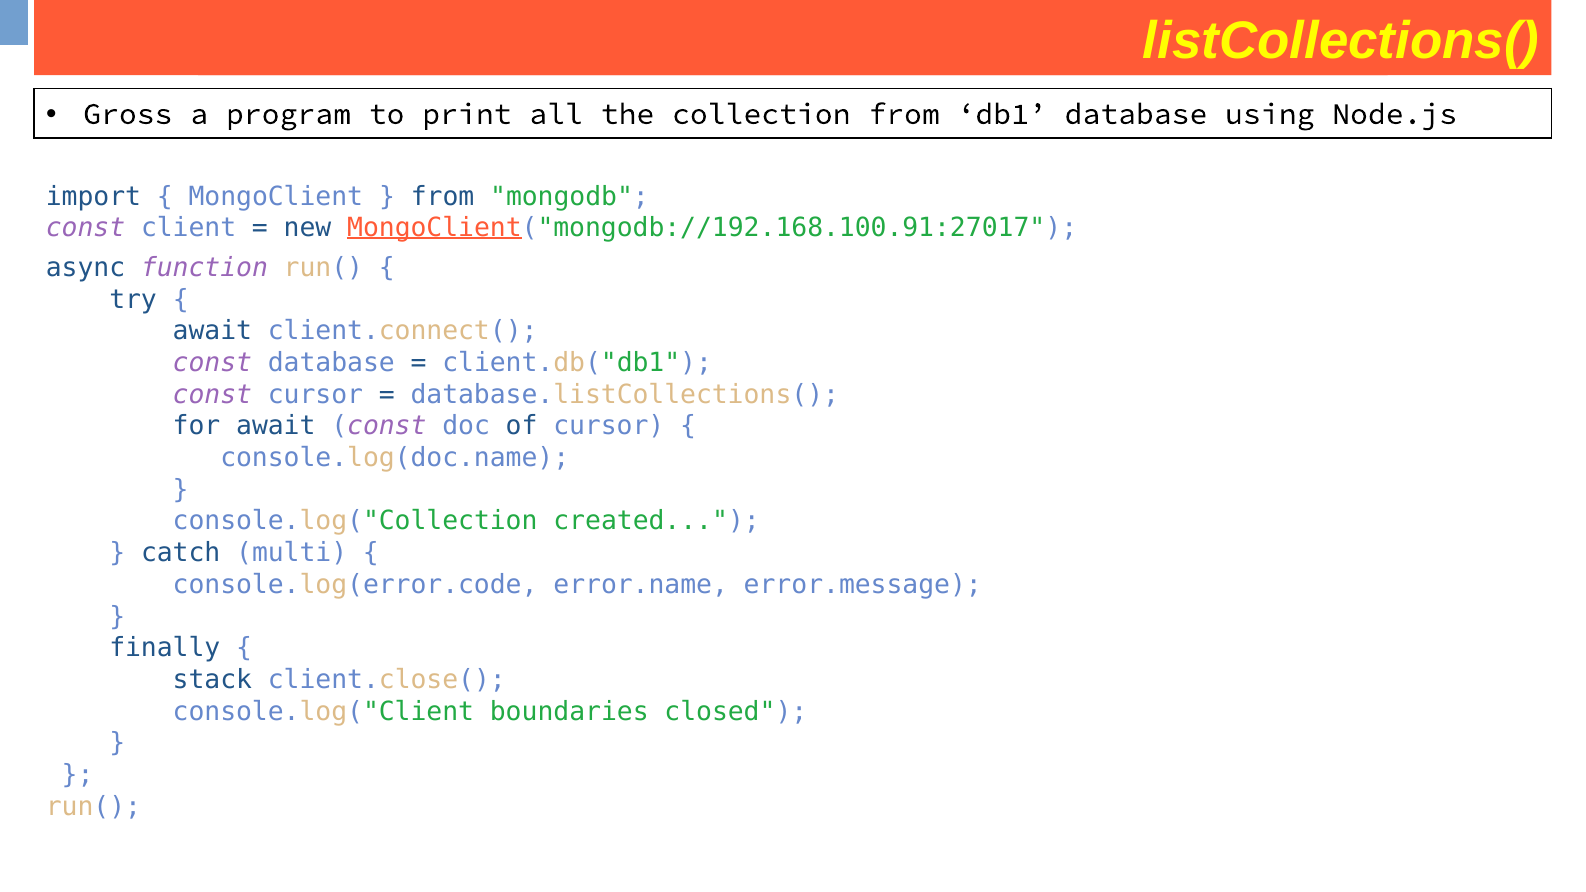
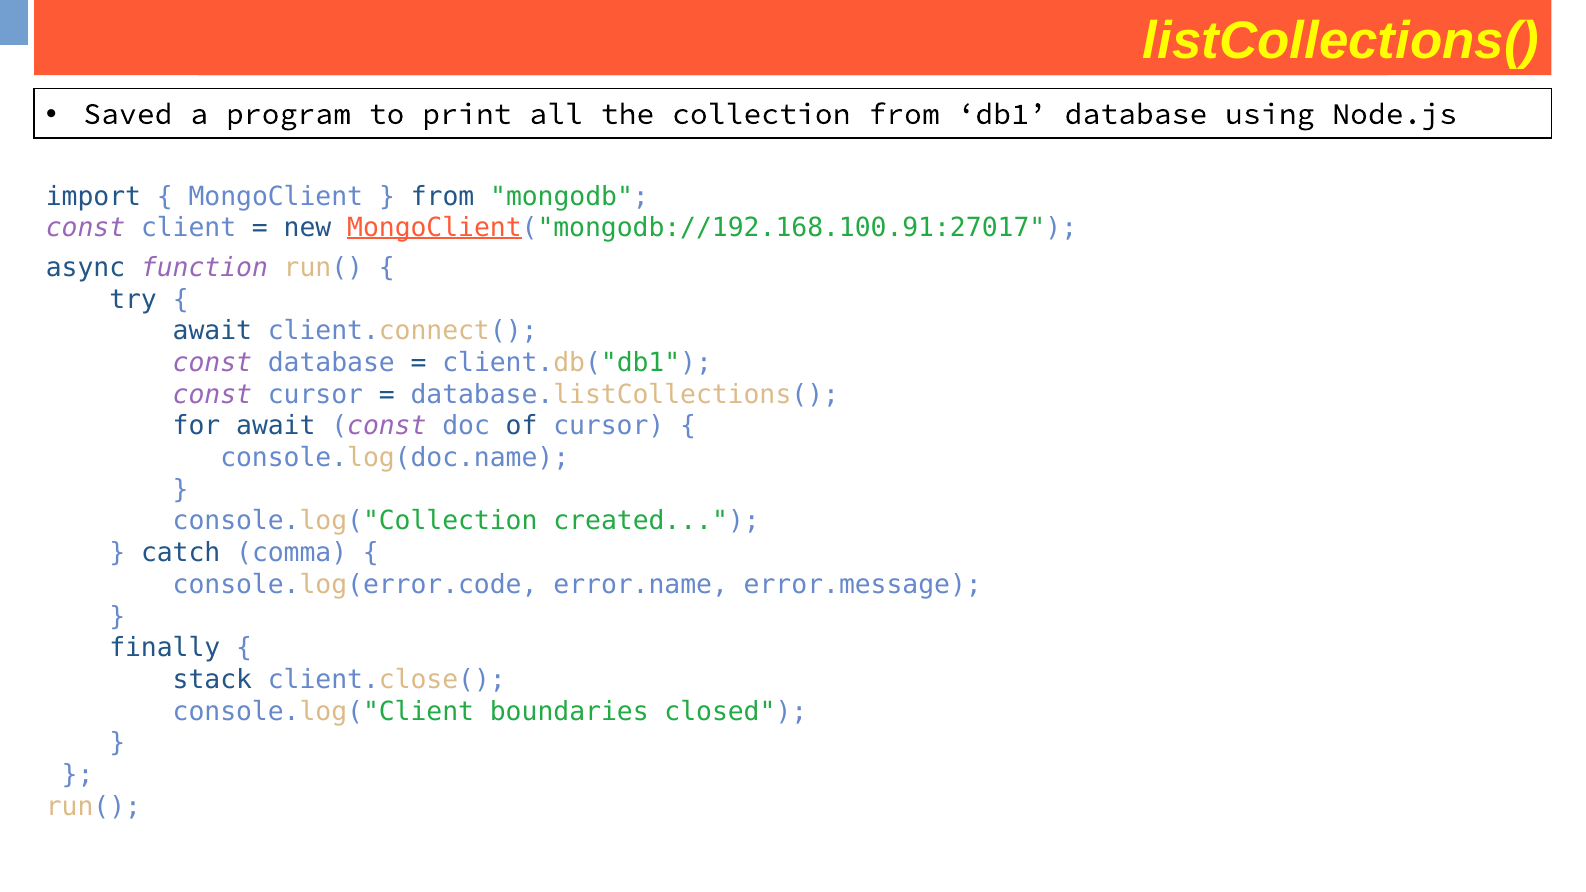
Gross: Gross -> Saved (128, 114)
multi: multi -> comma (292, 553)
